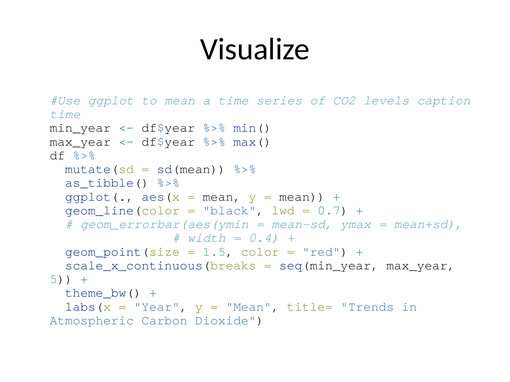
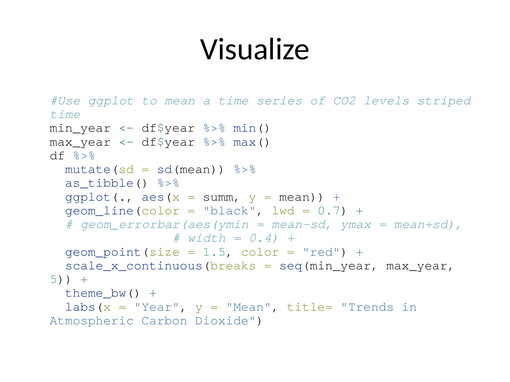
caption: caption -> striped (444, 100)
mean: mean -> summ (222, 197)
